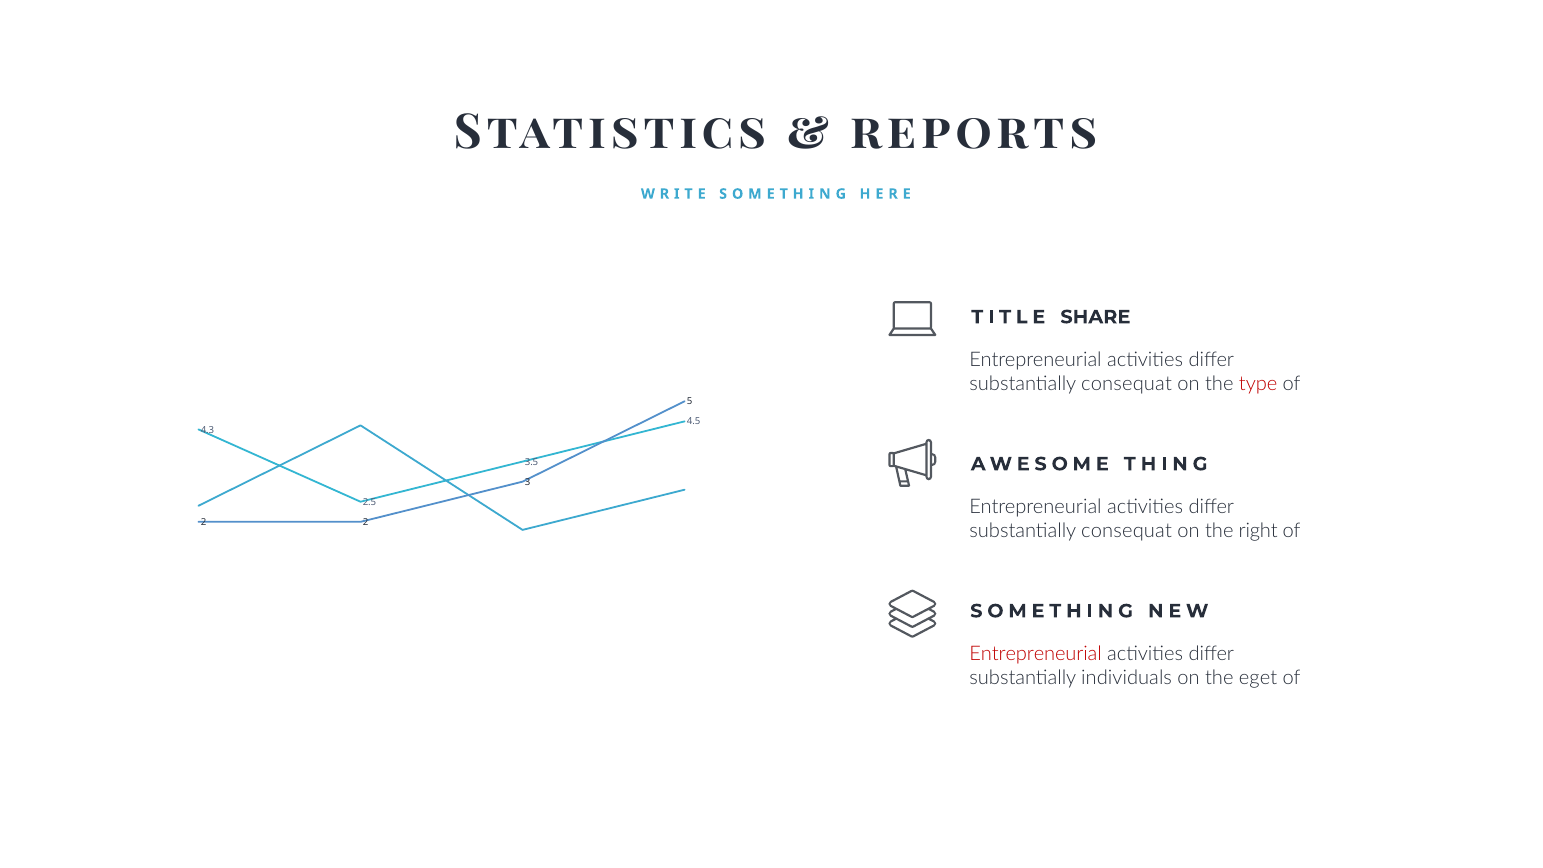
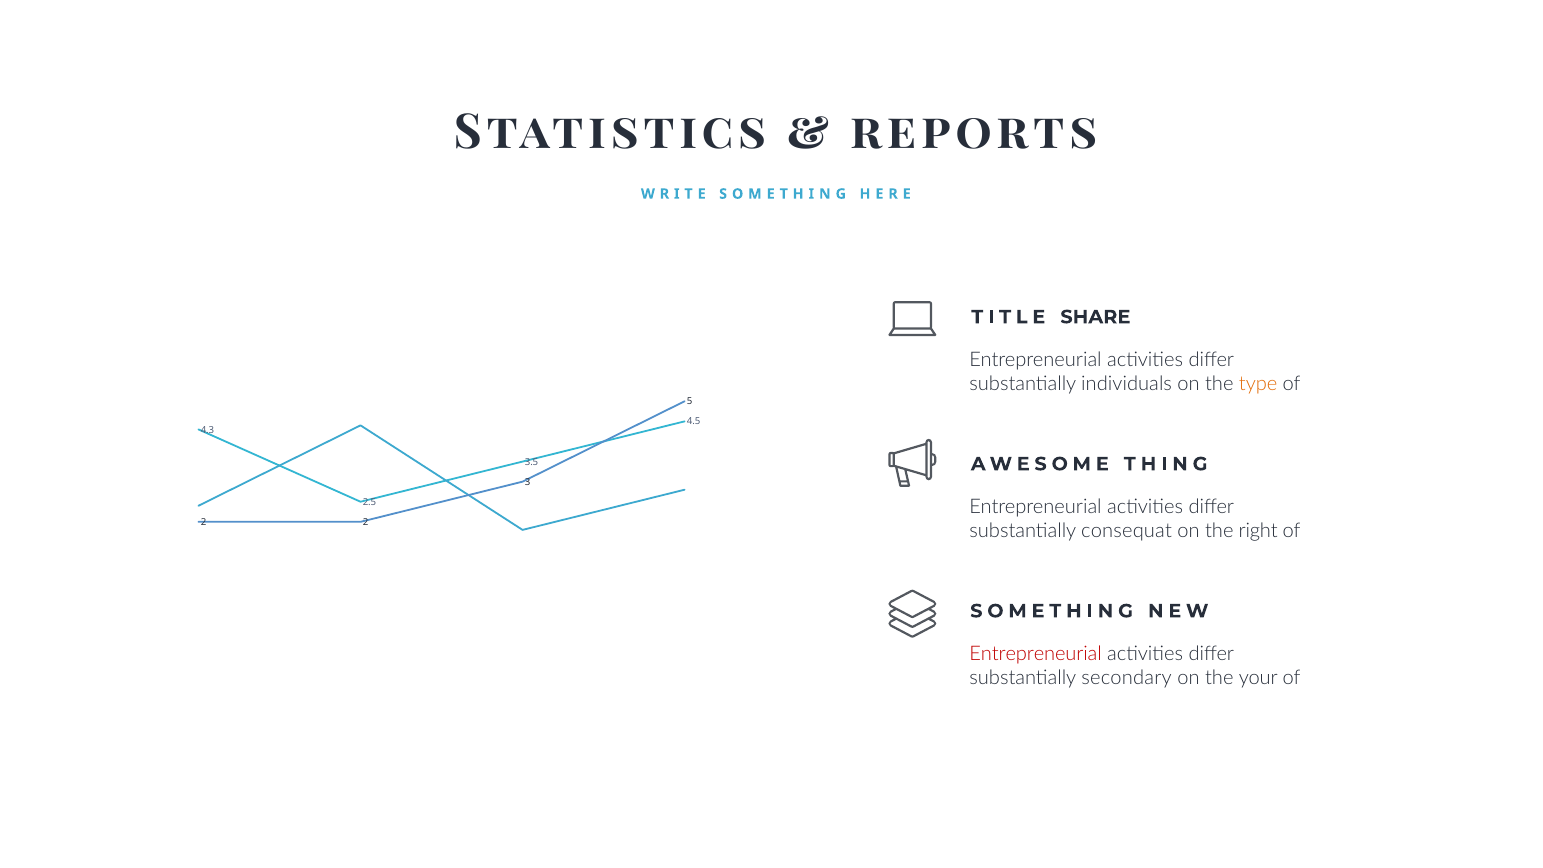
consequat: consequat -> individuals (1127, 384)
type colour: red -> orange (1258, 384)
individuals: individuals -> secondary (1127, 678)
eget: eget -> your (1258, 678)
